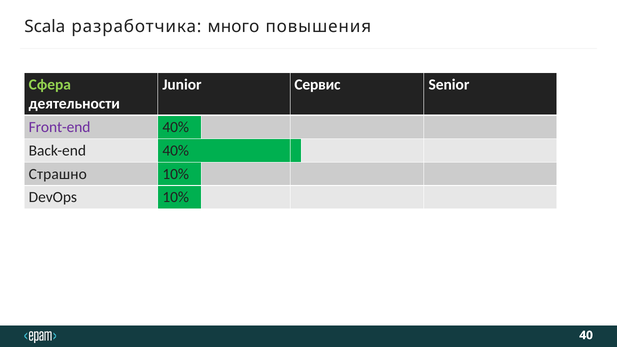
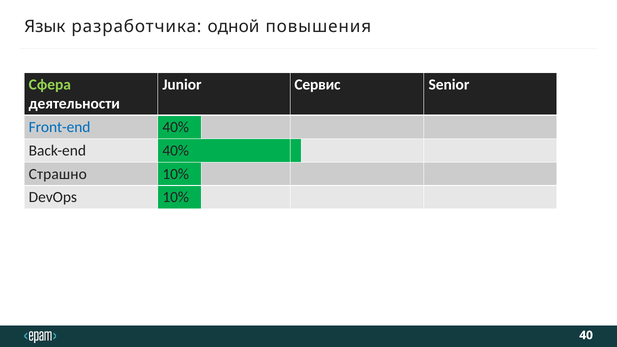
Scala: Scala -> Язык (45, 27)
много: много -> одной (233, 27)
Front-end colour: purple -> blue (60, 127)
